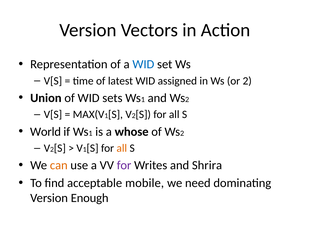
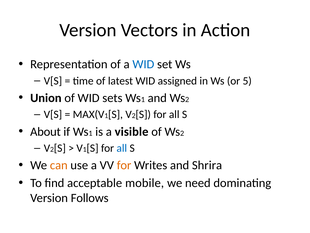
or 2: 2 -> 5 (247, 81)
World: World -> About (45, 131)
whose: whose -> visible (132, 131)
all colour: orange -> blue (122, 148)
for colour: purple -> orange (124, 165)
Enough: Enough -> Follows (90, 198)
